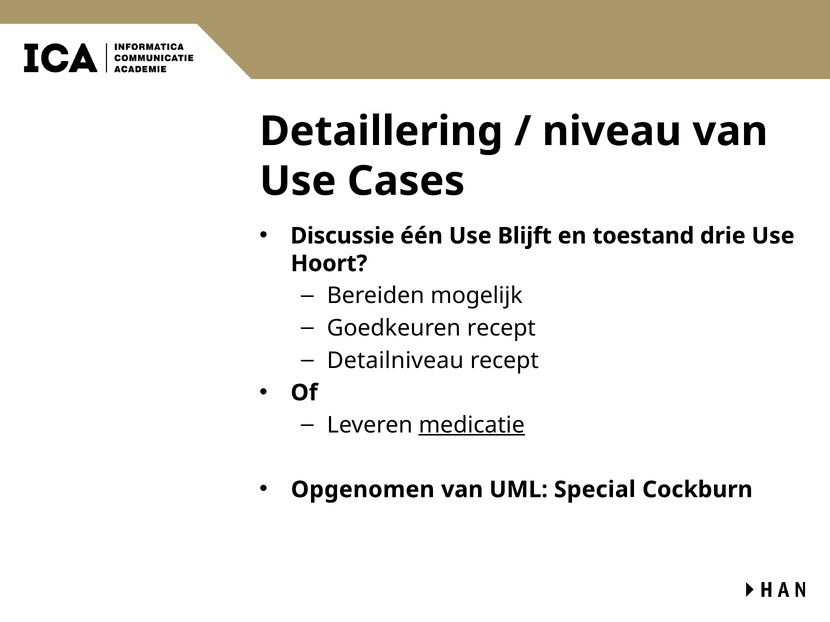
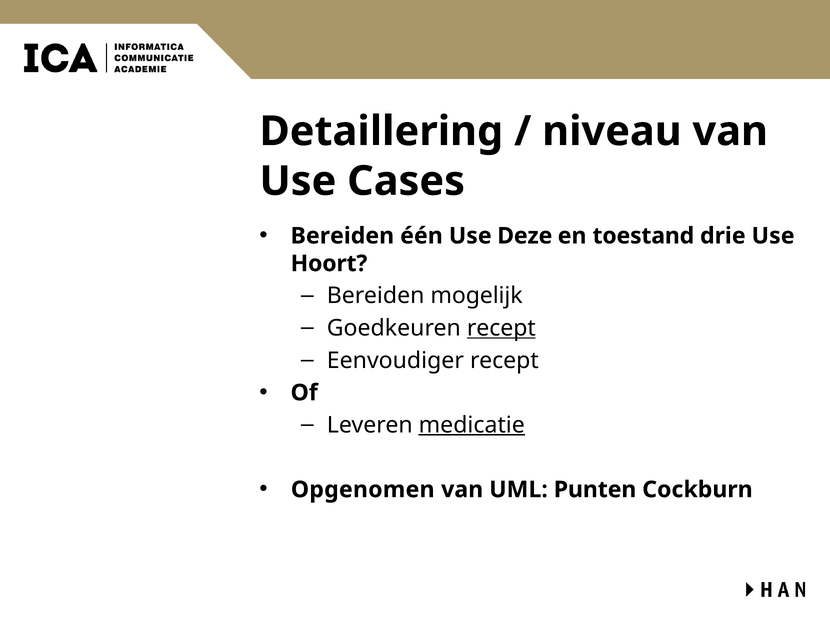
Discussie: Discussie -> Bereiden (342, 236)
Blijft: Blijft -> Deze (525, 236)
recept underline: none -> present (501, 328)
Detailniveau: Detailniveau -> Eenvoudiger (395, 361)
Special: Special -> Punten (595, 490)
